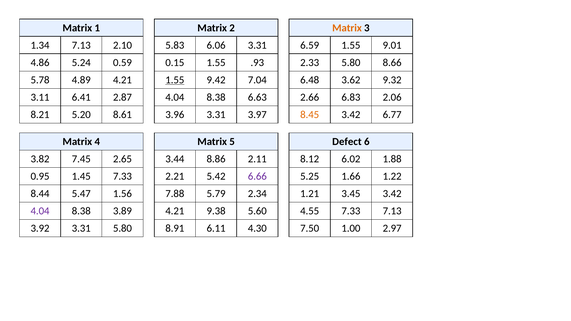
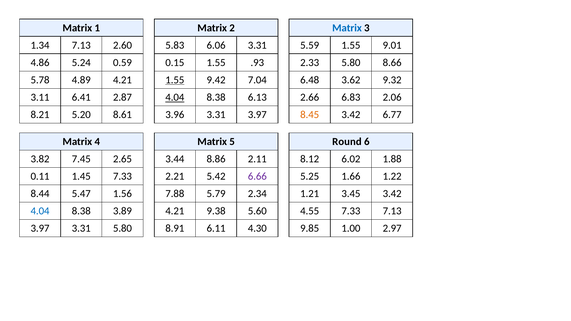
Matrix colour: orange -> blue (347, 28)
2.10: 2.10 -> 2.60 (122, 45)
6.59: 6.59 -> 5.59 (310, 45)
4.04 underline: none -> present (175, 97)
6.63: 6.63 -> 6.13 (257, 97)
Defect: Defect -> Round (347, 142)
0.95: 0.95 -> 0.11 (40, 176)
4.04 colour: purple -> blue (40, 211)
3.92: 3.92 -> 3.97 (40, 228)
7.50: 7.50 -> 9.85 (310, 228)
